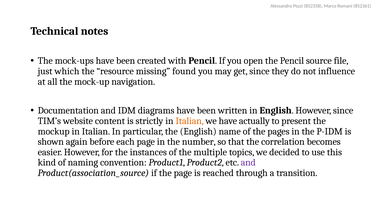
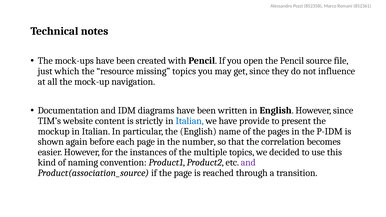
missing found: found -> topics (184, 71)
Italian colour: orange -> blue (190, 121)
actually: actually -> provide (254, 121)
